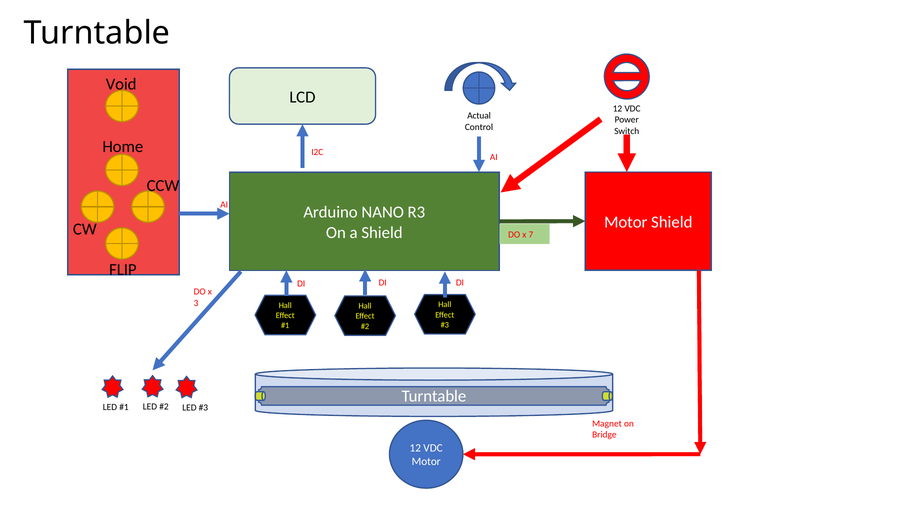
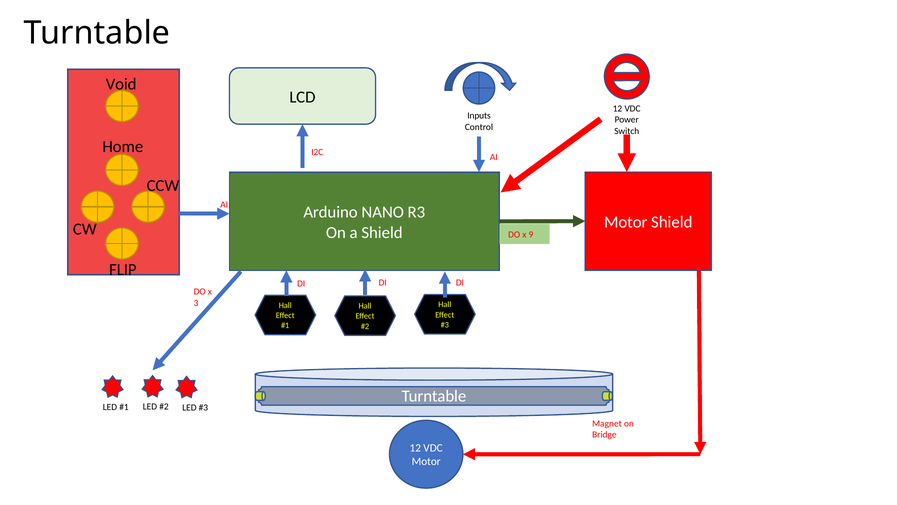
Actual: Actual -> Inputs (479, 116)
7: 7 -> 9 (531, 234)
